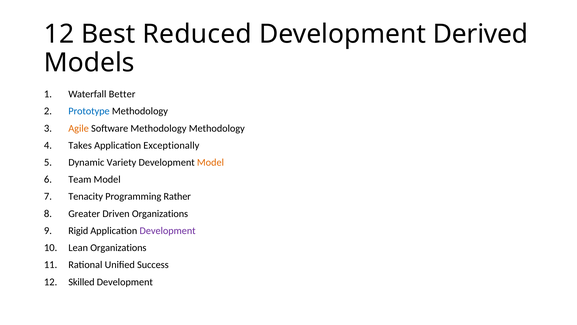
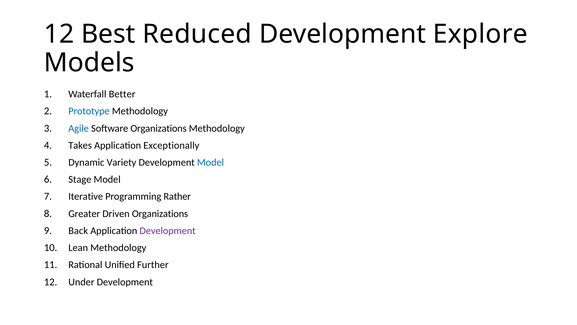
Derived: Derived -> Explore (480, 34)
Agile colour: orange -> blue (79, 128)
Software Methodology: Methodology -> Organizations (159, 128)
Model colour: orange -> blue (210, 162)
Team: Team -> Stage (80, 179)
Tenacity: Tenacity -> Iterative (86, 196)
Rigid: Rigid -> Back (78, 230)
Lean Organizations: Organizations -> Methodology (118, 248)
Success: Success -> Further (153, 265)
Skilled: Skilled -> Under (81, 282)
